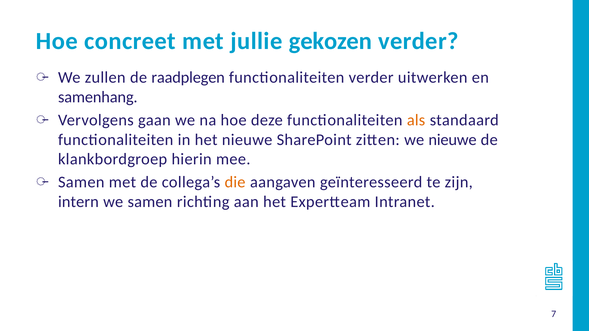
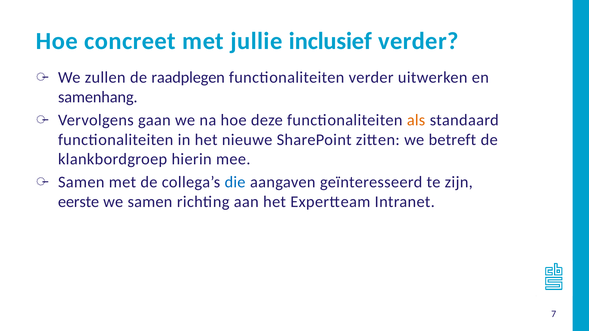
gekozen: gekozen -> inclusief (330, 41)
we nieuwe: nieuwe -> betreft (452, 140)
die colour: orange -> blue (235, 182)
intern: intern -> eerste (79, 202)
